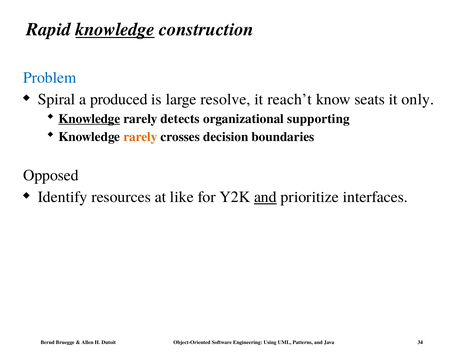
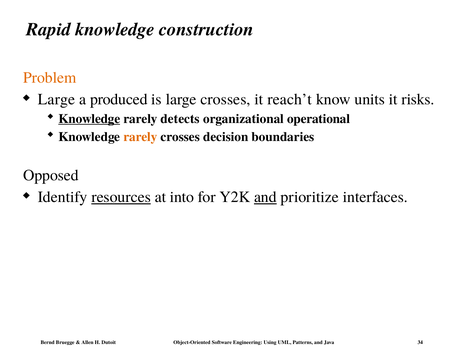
knowledge underline: present -> none (115, 30)
Problem colour: blue -> orange (50, 78)
Spiral: Spiral -> Large (56, 99)
large resolve: resolve -> crosses (225, 99)
seats: seats -> units (370, 99)
only: only -> risks (418, 99)
supporting: supporting -> operational (319, 119)
resources underline: none -> present (121, 197)
like: like -> into (182, 197)
